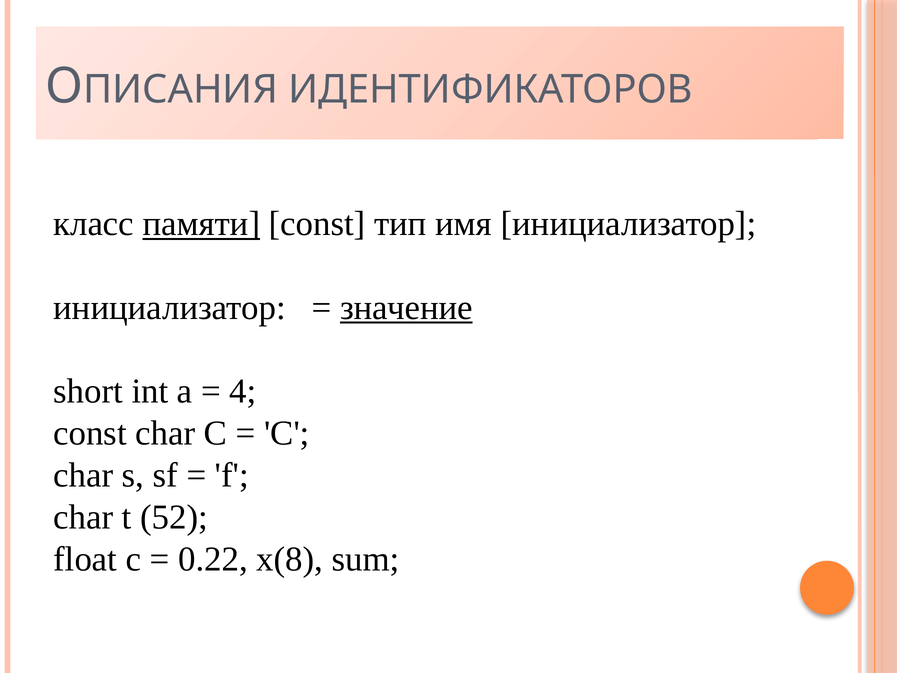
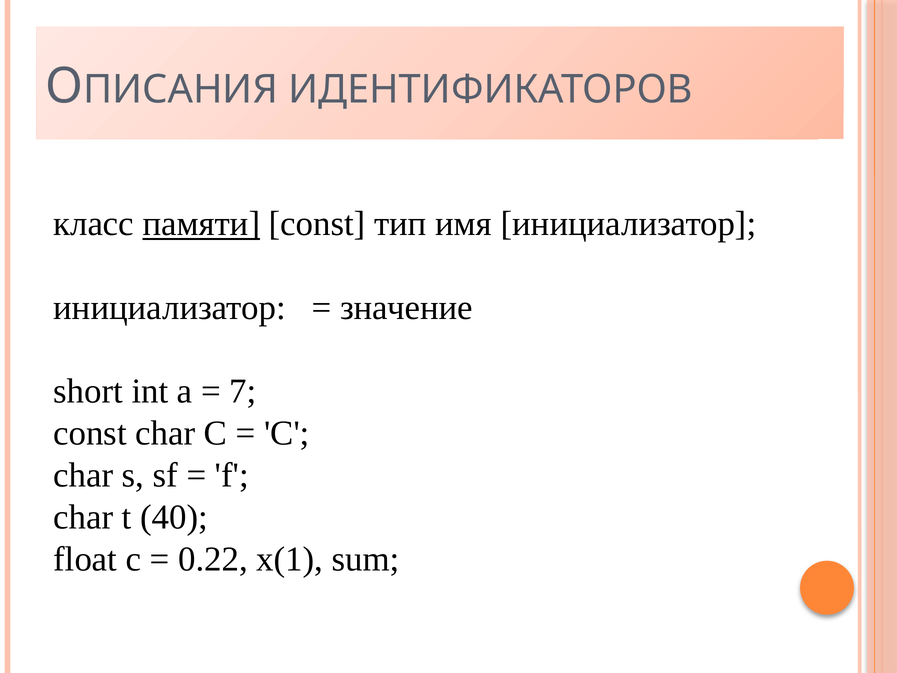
значение underline: present -> none (406, 308)
4: 4 -> 7 (243, 391)
52: 52 -> 40 (174, 517)
x(8: x(8 -> x(1 (290, 559)
